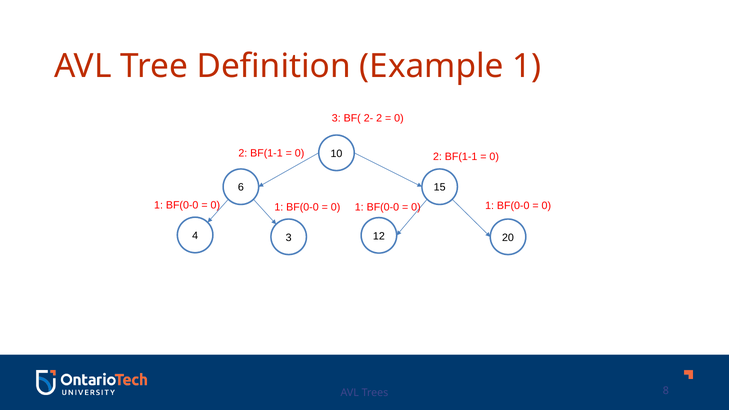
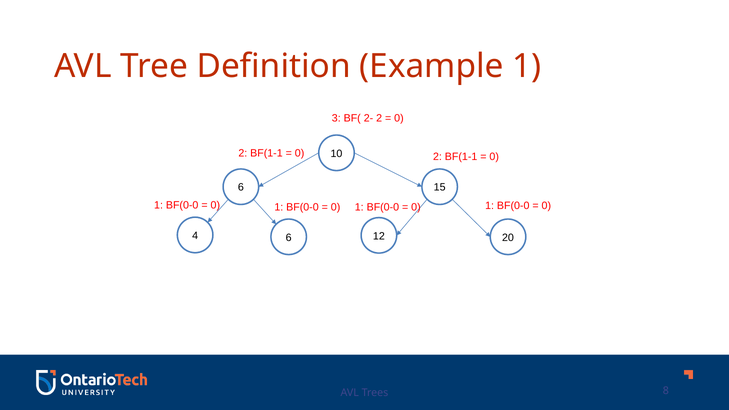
4 3: 3 -> 6 (289, 238)
